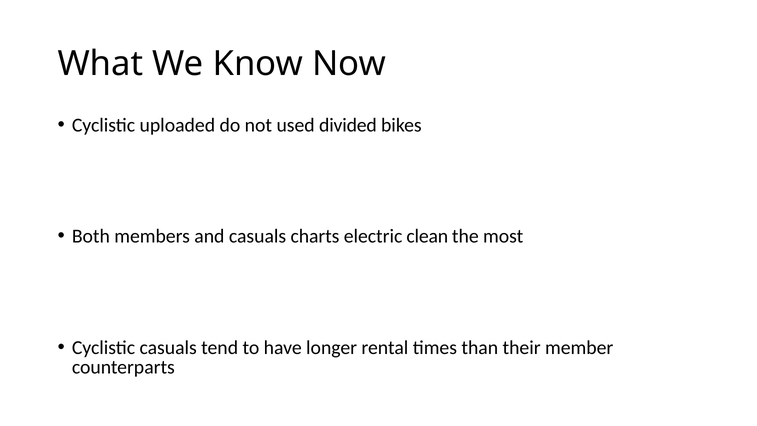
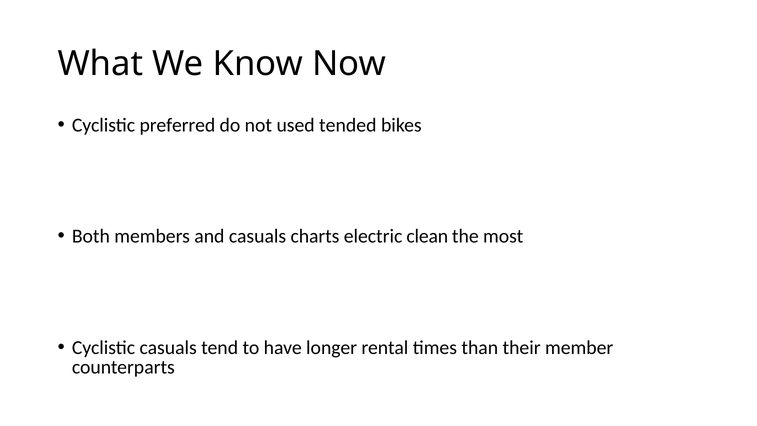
uploaded: uploaded -> preferred (177, 125)
divided: divided -> tended (348, 125)
